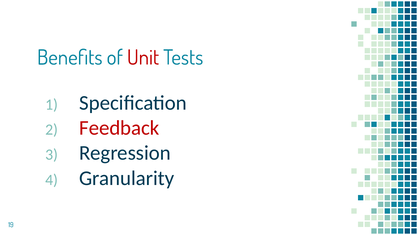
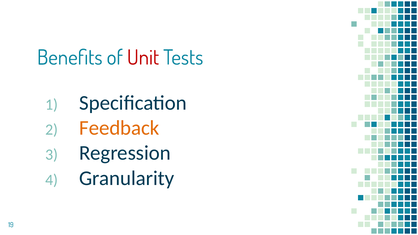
Feedback colour: red -> orange (119, 128)
